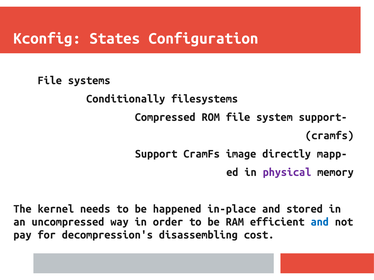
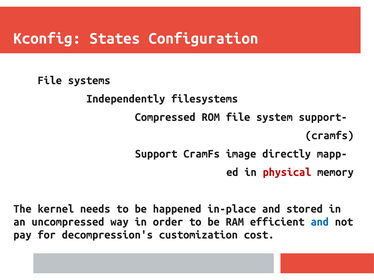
Conditionally: Conditionally -> Independently (126, 99)
physical colour: purple -> red (287, 173)
disassembling: disassembling -> customization (198, 235)
